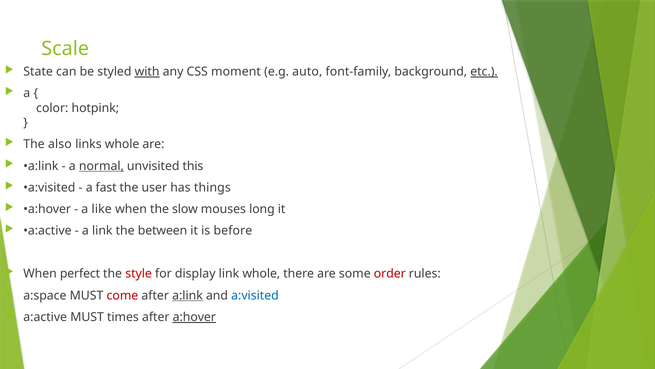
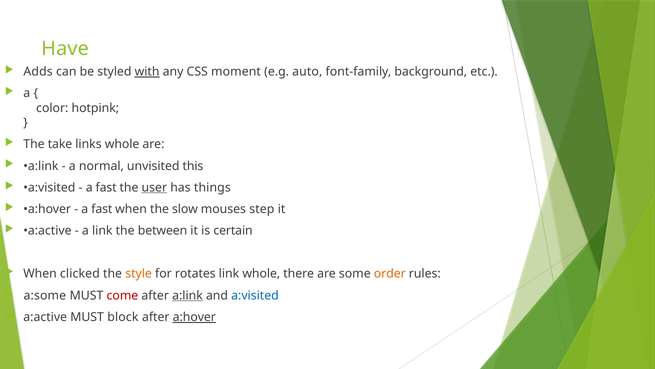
Scale: Scale -> Have (65, 48)
State: State -> Adds (38, 72)
etc underline: present -> none (484, 72)
also: also -> take (60, 144)
normal underline: present -> none (101, 166)
user underline: none -> present (154, 187)
like: like -> fast (102, 209)
long: long -> step (262, 209)
before: before -> certain (233, 230)
perfect: perfect -> clicked (80, 274)
style colour: red -> orange (139, 274)
display: display -> rotates (195, 274)
order colour: red -> orange (390, 274)
a:space: a:space -> a:some (45, 295)
times: times -> block (123, 317)
